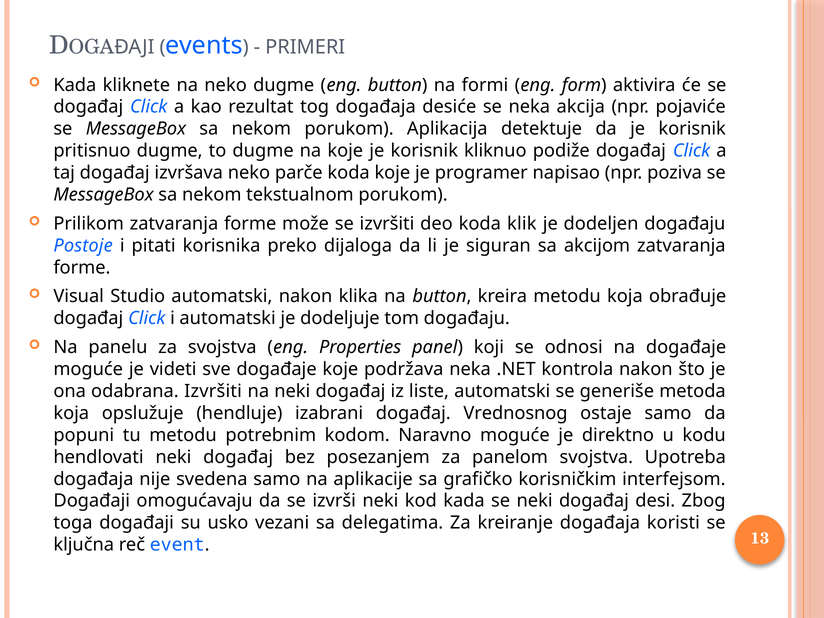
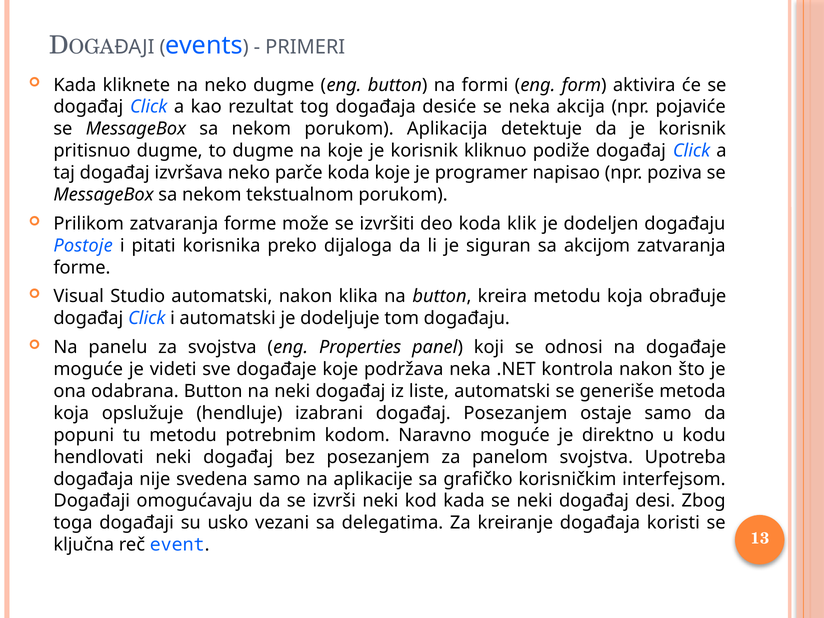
odabrana Izvršiti: Izvršiti -> Button (213, 391)
događaj Vrednosnog: Vrednosnog -> Posezanjem (515, 413)
